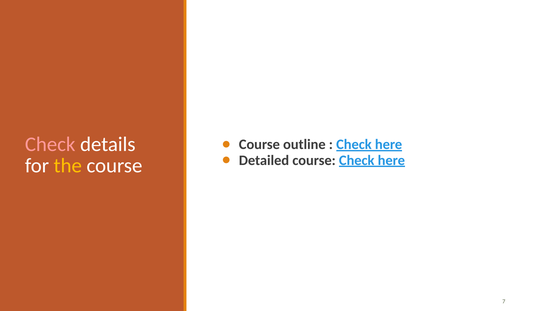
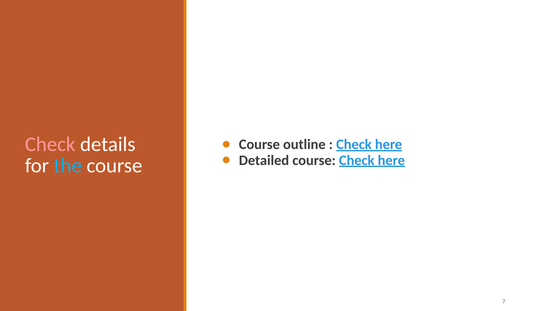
the colour: yellow -> light blue (68, 166)
